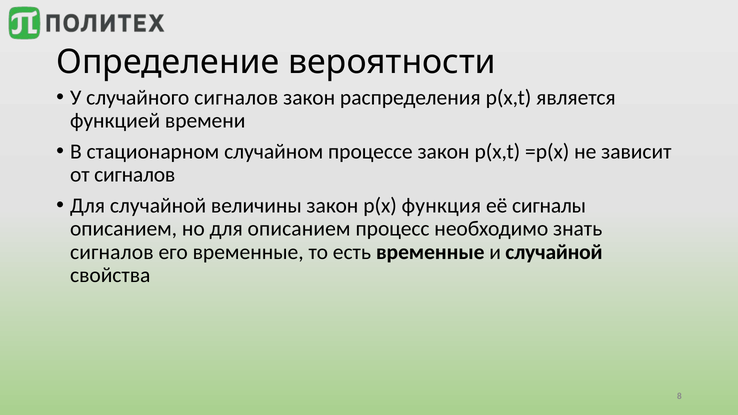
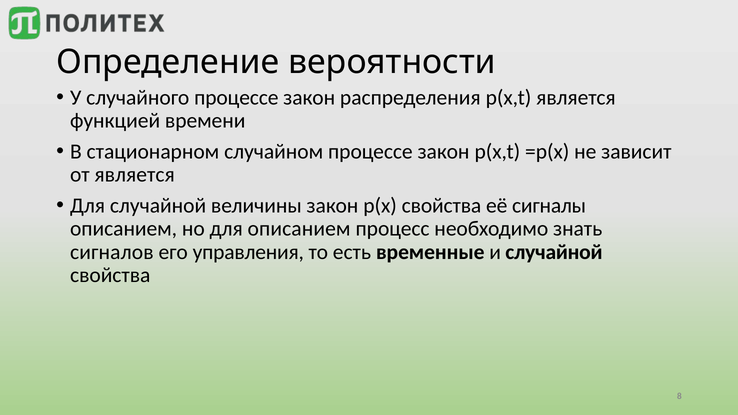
случайного сигналов: сигналов -> процессе (236, 97)
от сигналов: сигналов -> является (135, 175)
p(x функция: функция -> свойства (442, 206)
его временные: временные -> управления (248, 252)
